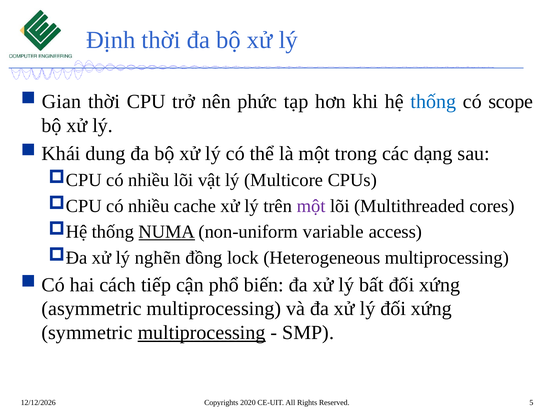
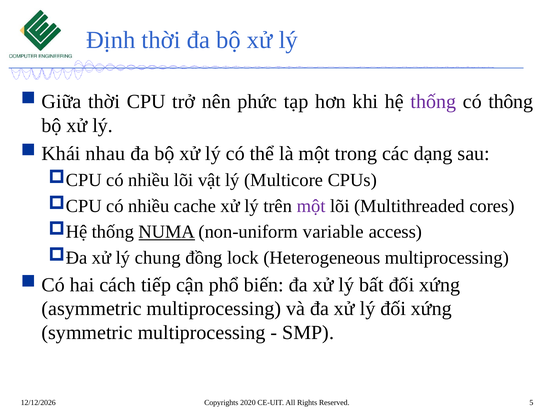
Gian: Gian -> Giữa (62, 102)
thống colour: blue -> purple (433, 102)
scope: scope -> thông (511, 102)
dung: dung -> nhau (105, 154)
nghẽn: nghẽn -> chung (158, 258)
multiprocessing underline: present -> none (202, 333)
